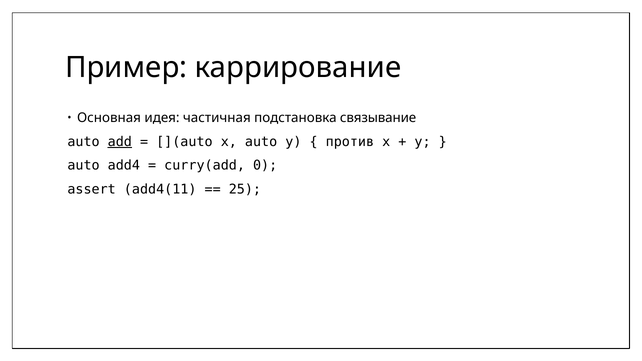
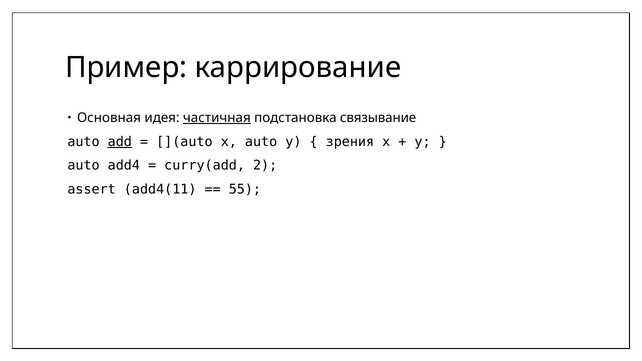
частичная underline: none -> present (217, 118)
против: против -> зрения (350, 142)
0: 0 -> 2 (265, 166)
25: 25 -> 55 (245, 189)
